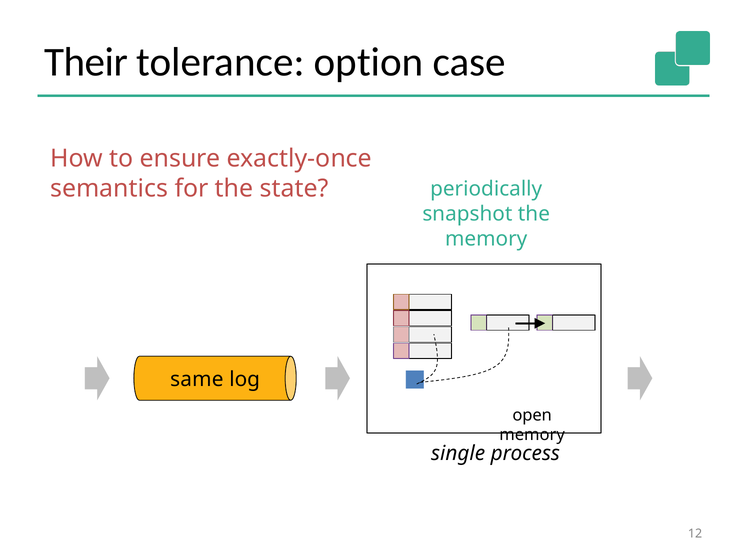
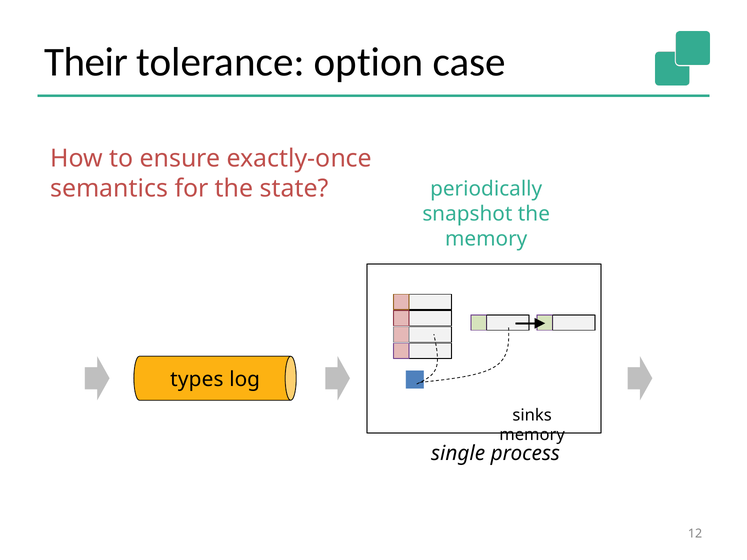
same: same -> types (197, 380)
open: open -> sinks (532, 415)
